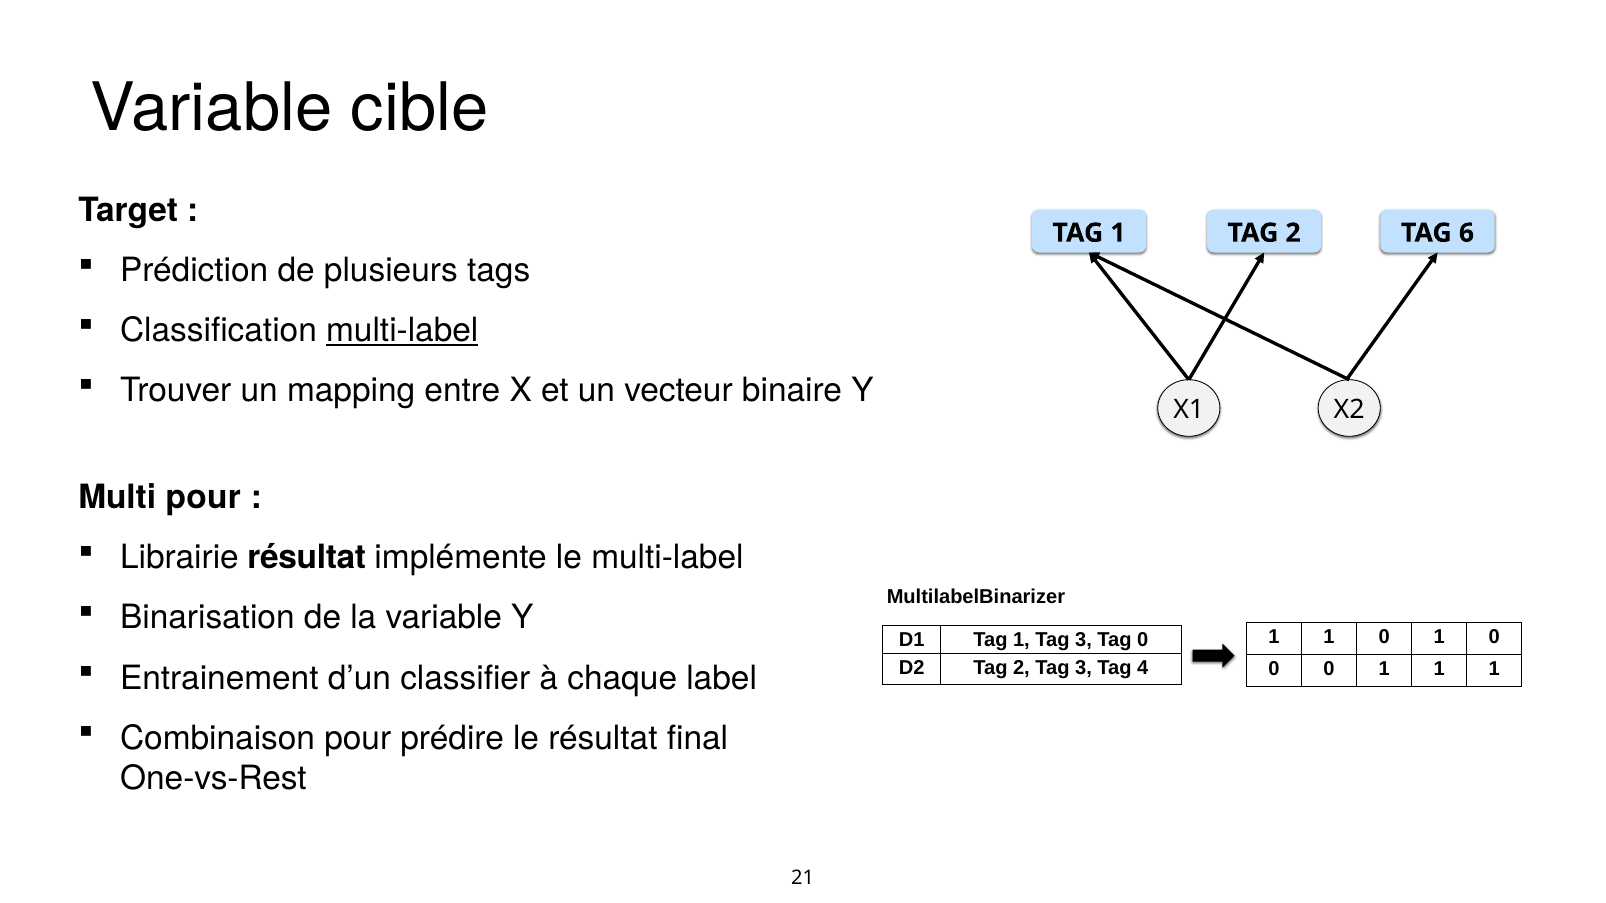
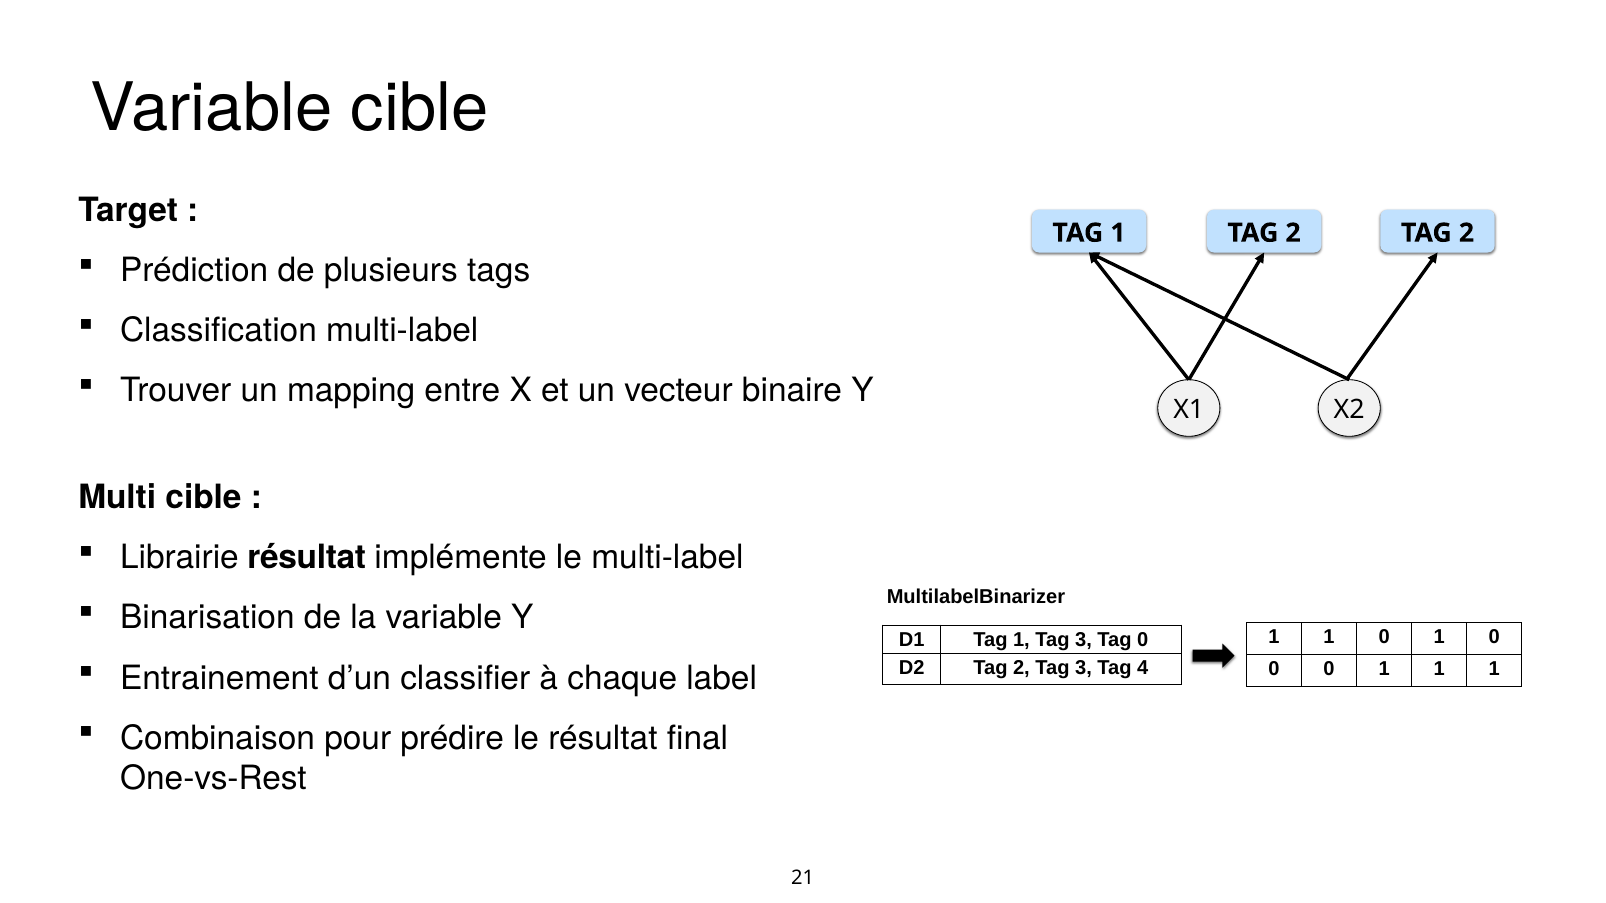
2 TAG 6: 6 -> 2 (1466, 233)
multi-label underline: present -> none (402, 331)
Multi pour: pour -> cible (204, 498)
